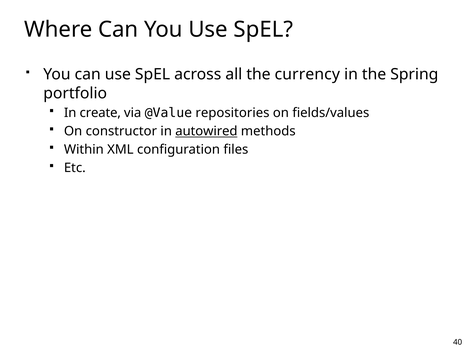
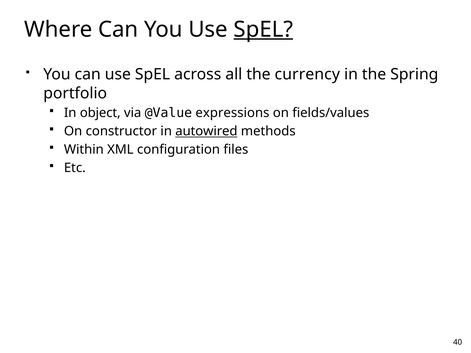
SpEL underline: none -> present (263, 29)
create: create -> object (100, 113)
repositories: repositories -> expressions (232, 113)
